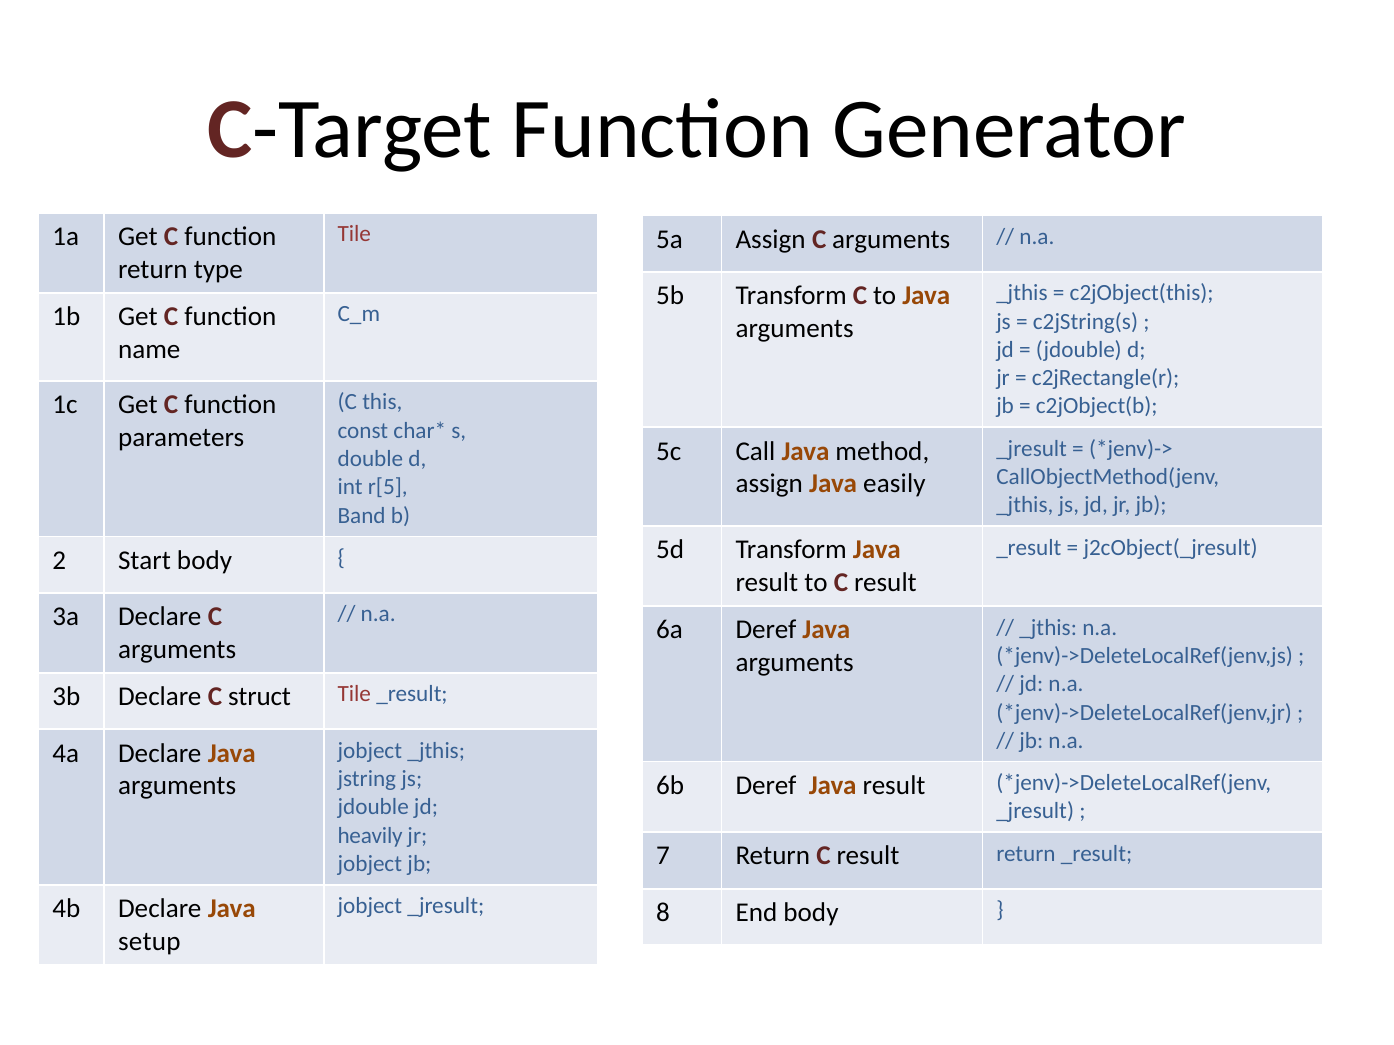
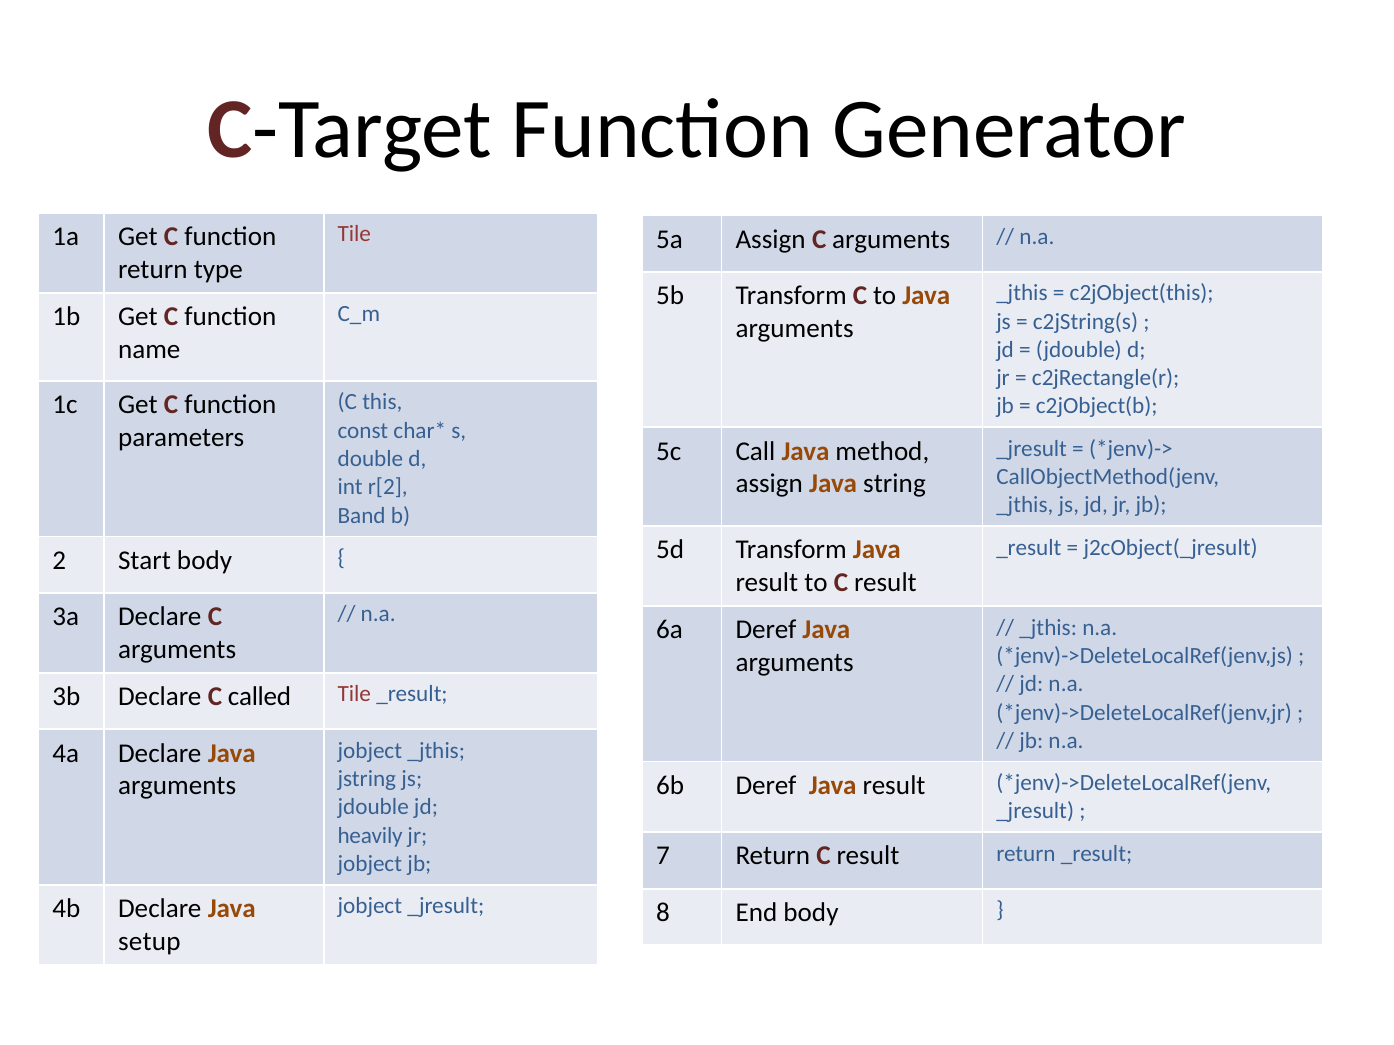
easily: easily -> string (894, 484)
r[5: r[5 -> r[2 (388, 487)
struct: struct -> called (260, 697)
